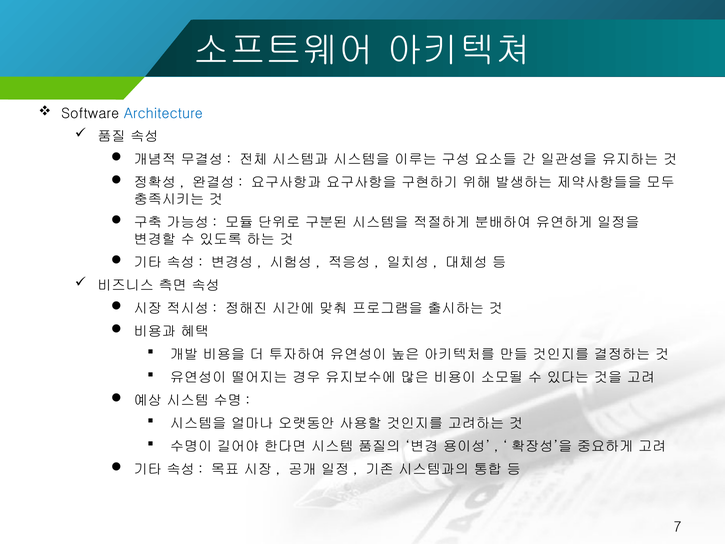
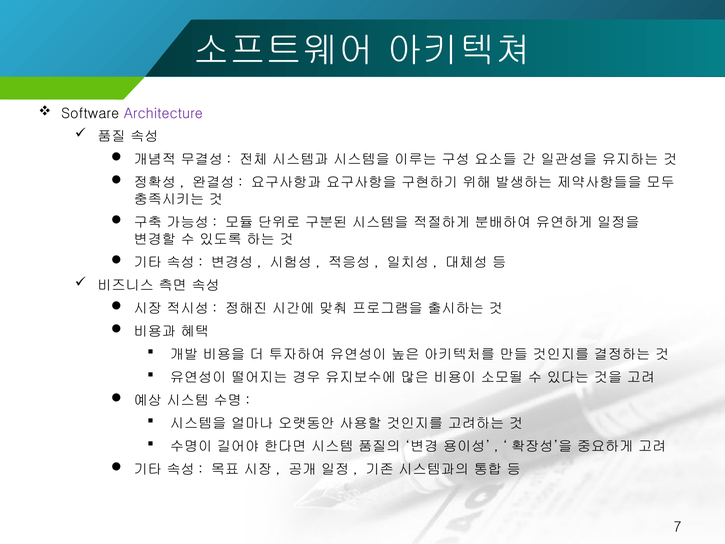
Architecture colour: blue -> purple (163, 114)
